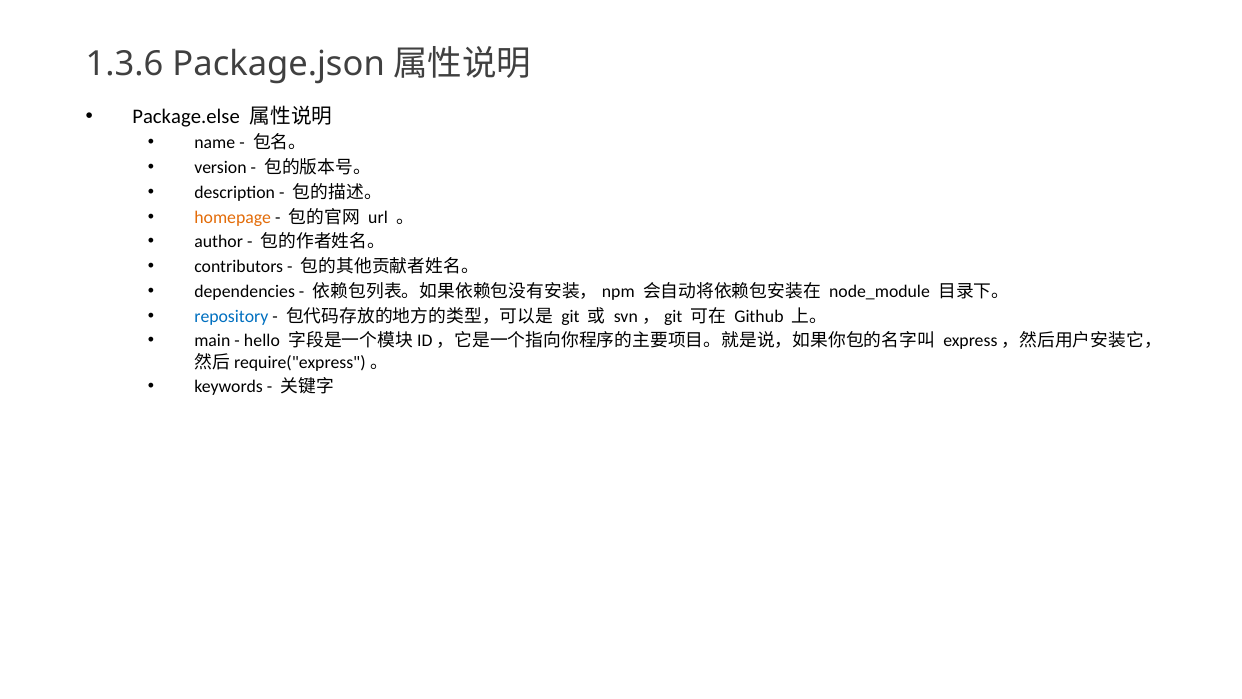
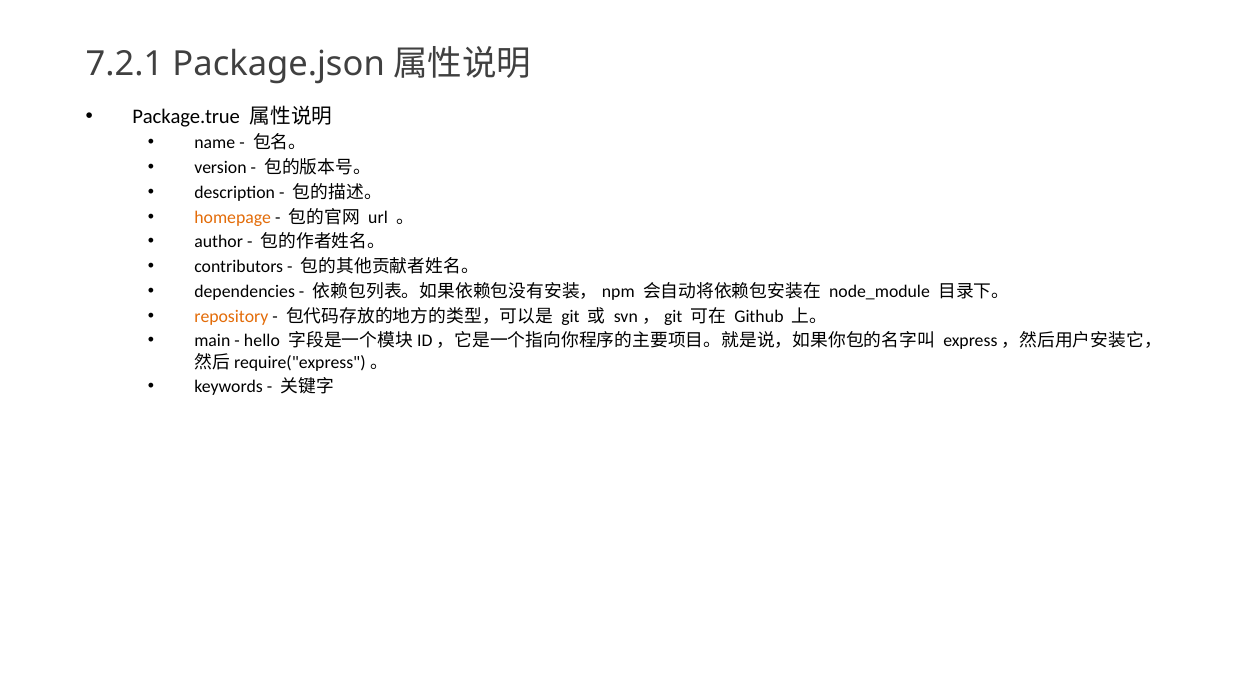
1.3.6: 1.3.6 -> 7.2.1 (125, 64)
Package.else: Package.else -> Package.true (186, 116)
repository colour: blue -> orange (231, 316)
